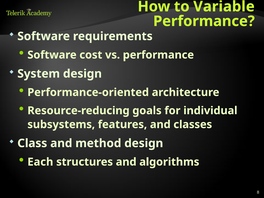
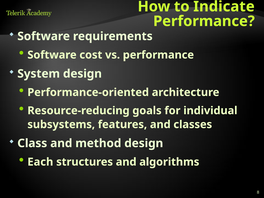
Variable: Variable -> Indicate (224, 7)
